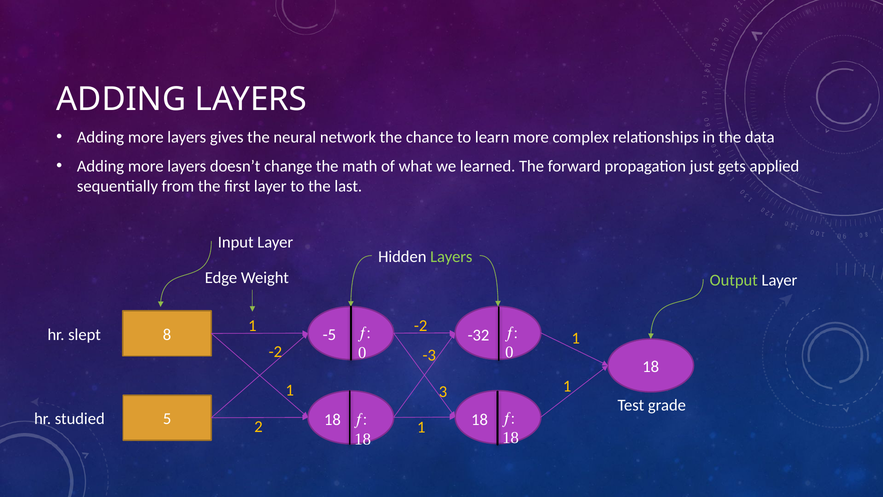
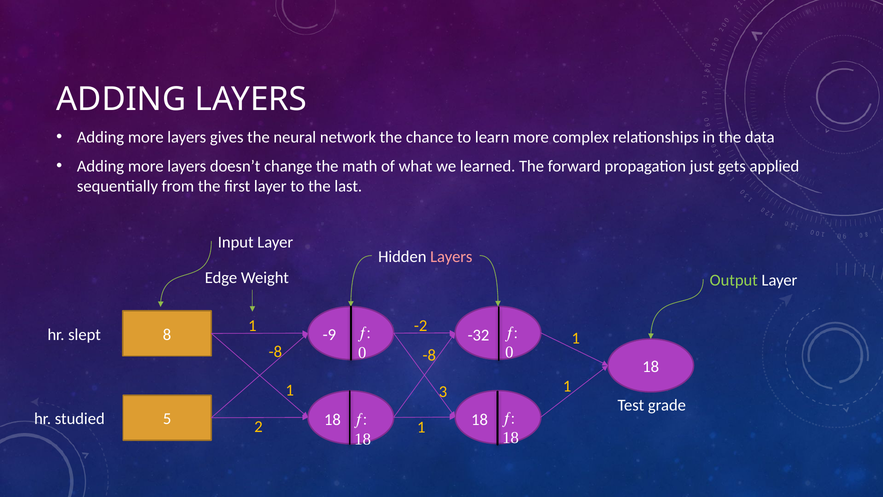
Layers colour: light green -> pink (451, 257)
-5: -5 -> -9 (329, 335)
-2: -2 -> -8 (275, 352)
-3: -3 -> -8 (429, 355)
